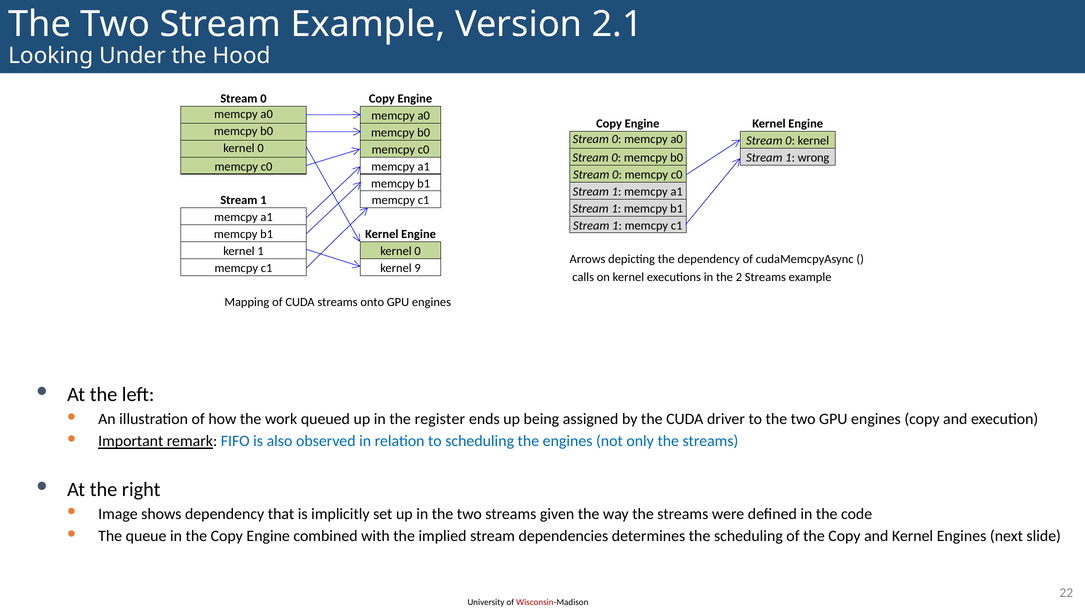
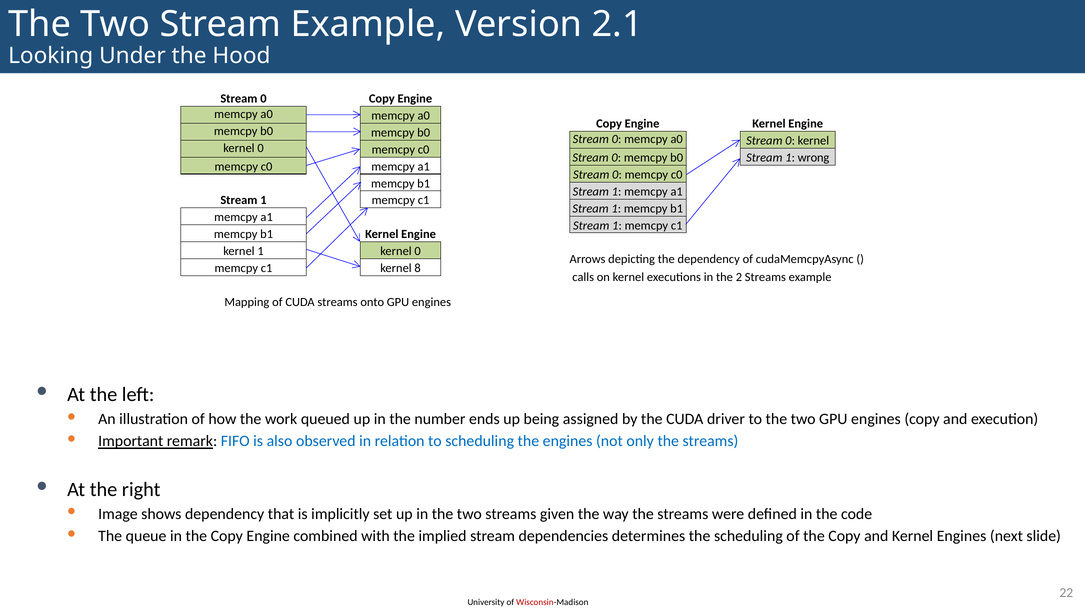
9: 9 -> 8 (418, 268)
register: register -> number (440, 419)
